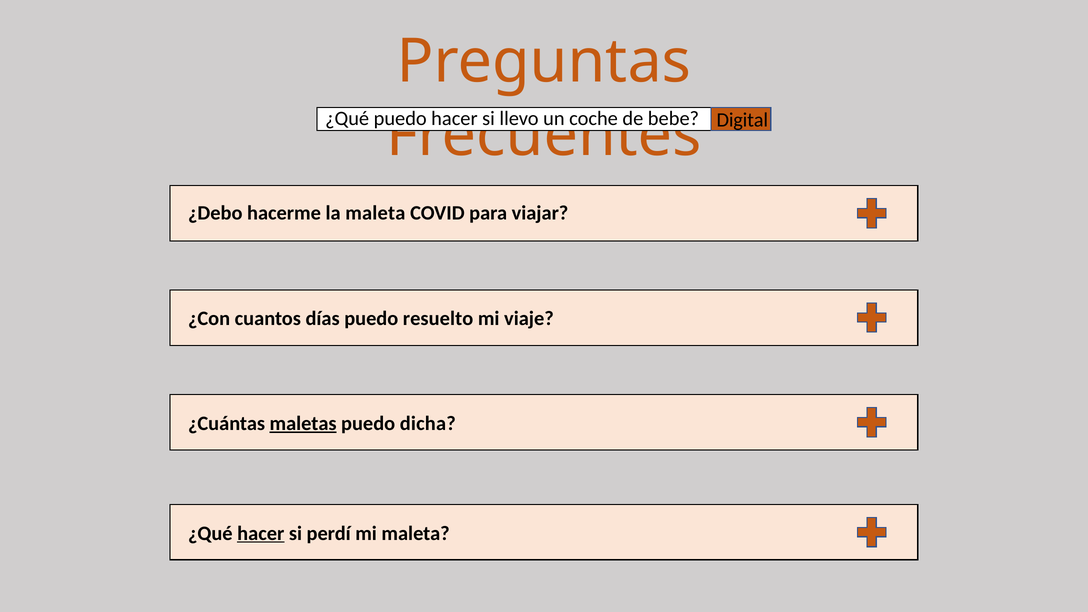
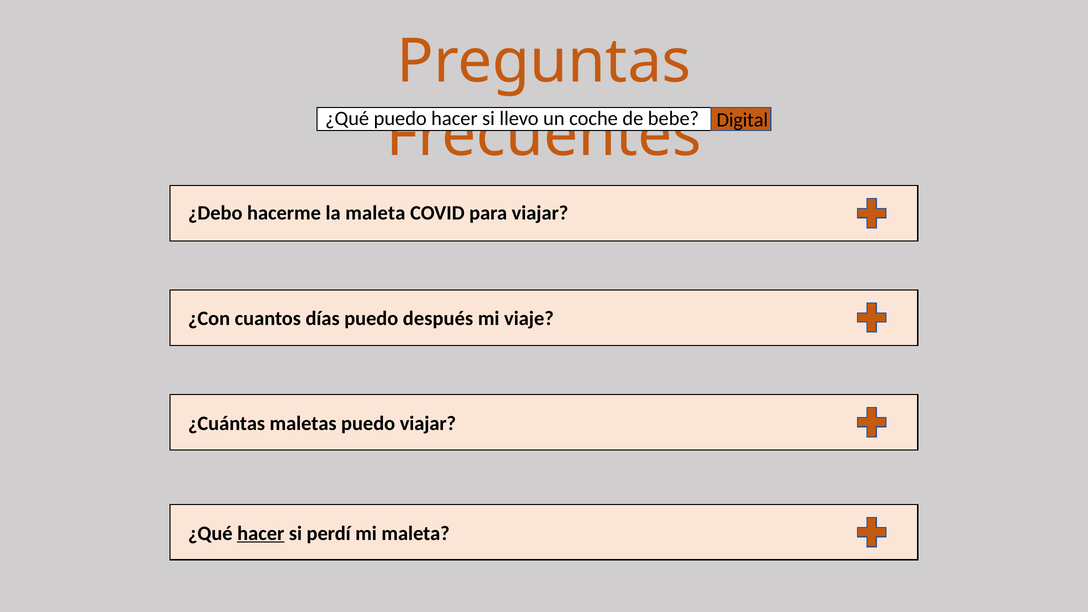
resuelto: resuelto -> después (438, 319)
maletas underline: present -> none (303, 423)
puedo dicha: dicha -> viajar (428, 423)
